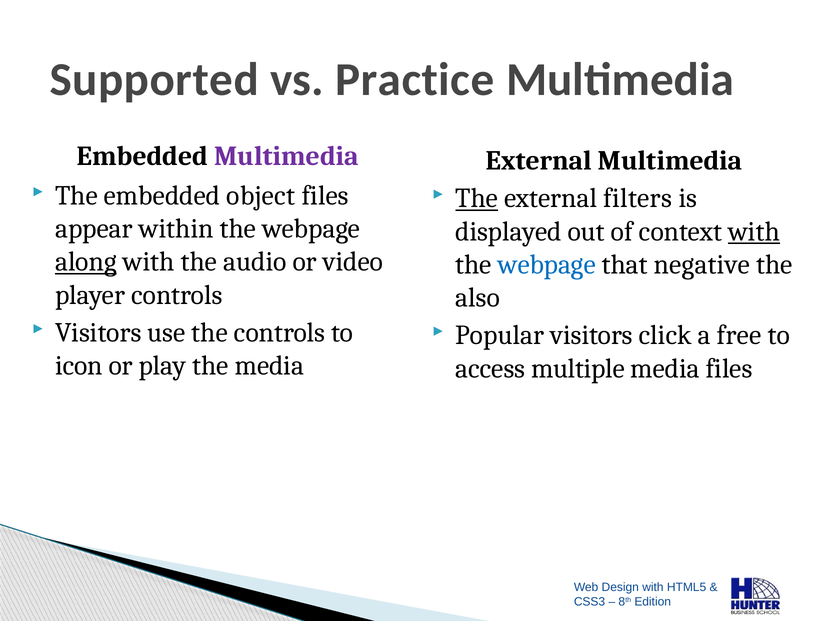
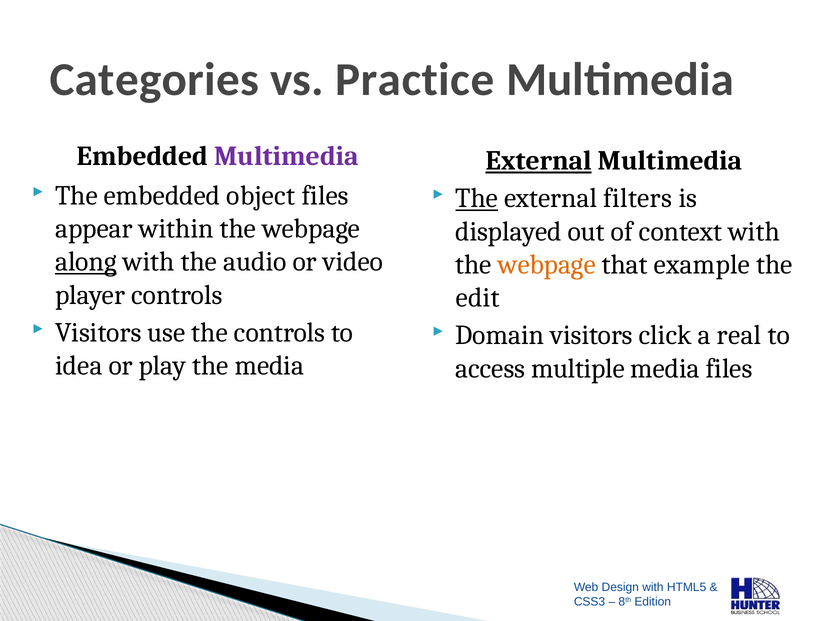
Supported: Supported -> Categories (154, 80)
External underline: none -> present (539, 161)
with underline: present -> none (754, 231)
webpage colour: blue -> orange (547, 265)
negative: negative -> example (702, 265)
also: also -> edit (478, 298)
Popular: Popular -> Domain (500, 335)
free: free -> real (739, 335)
icon: icon -> idea (79, 366)
